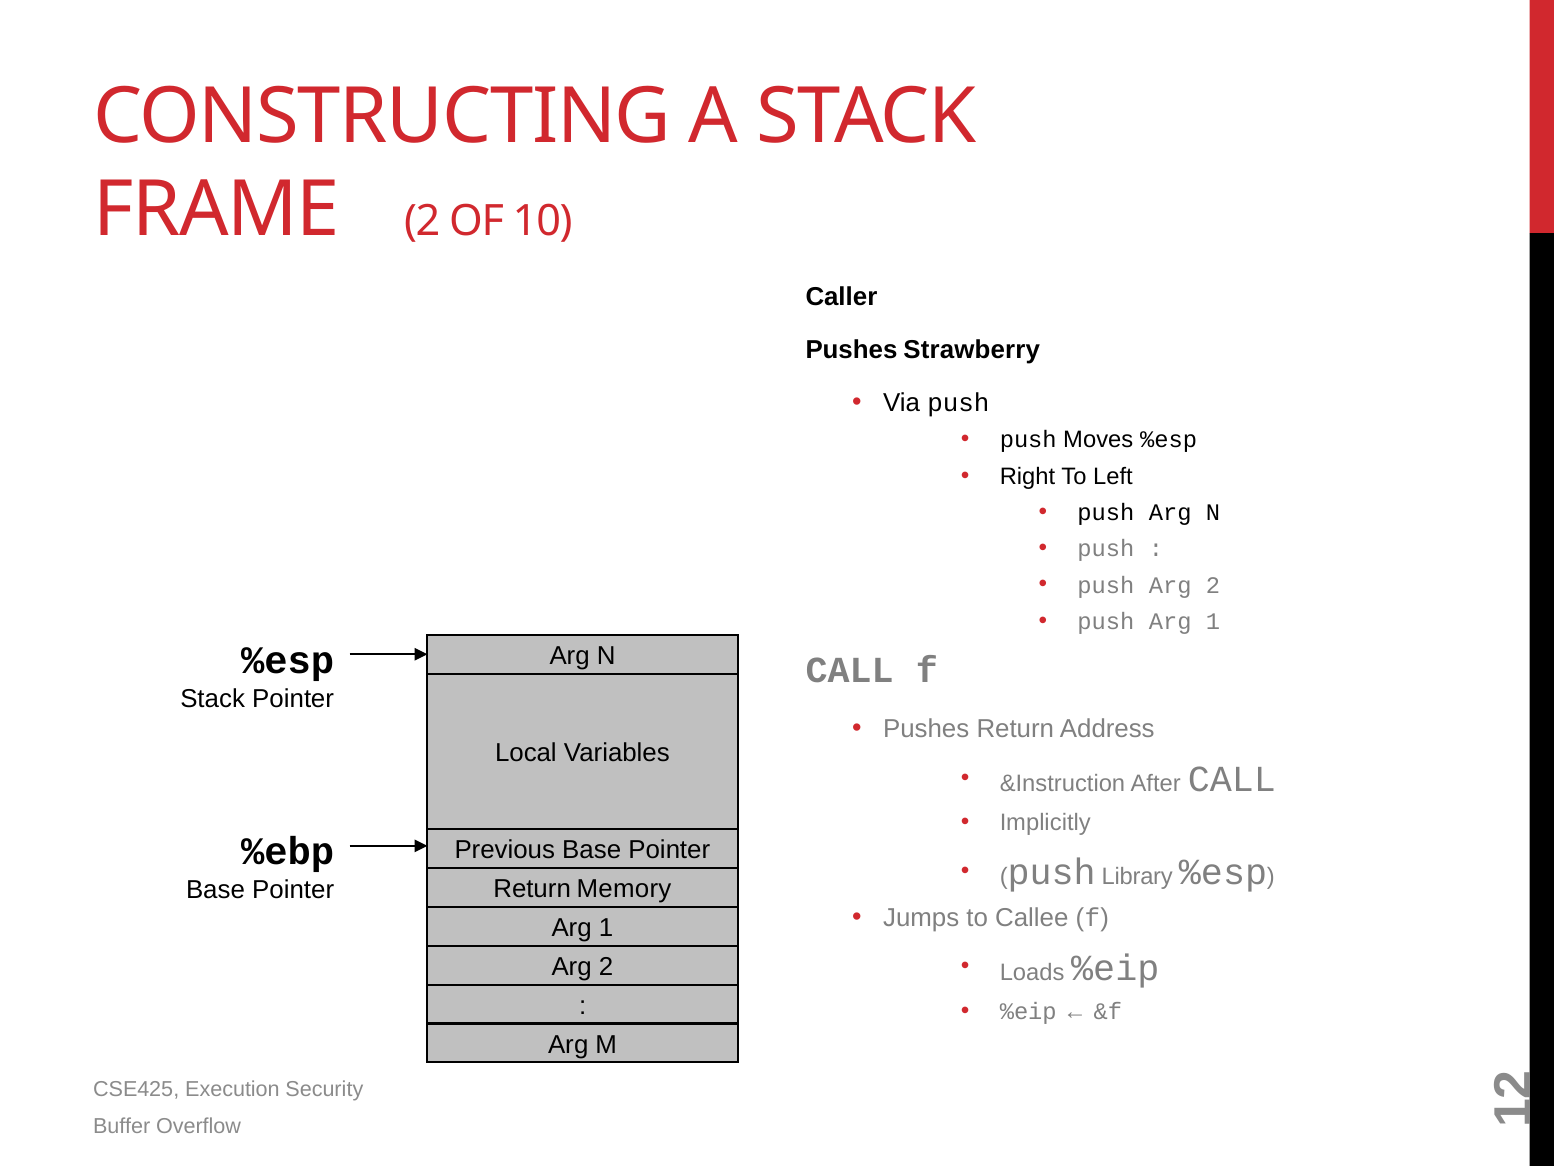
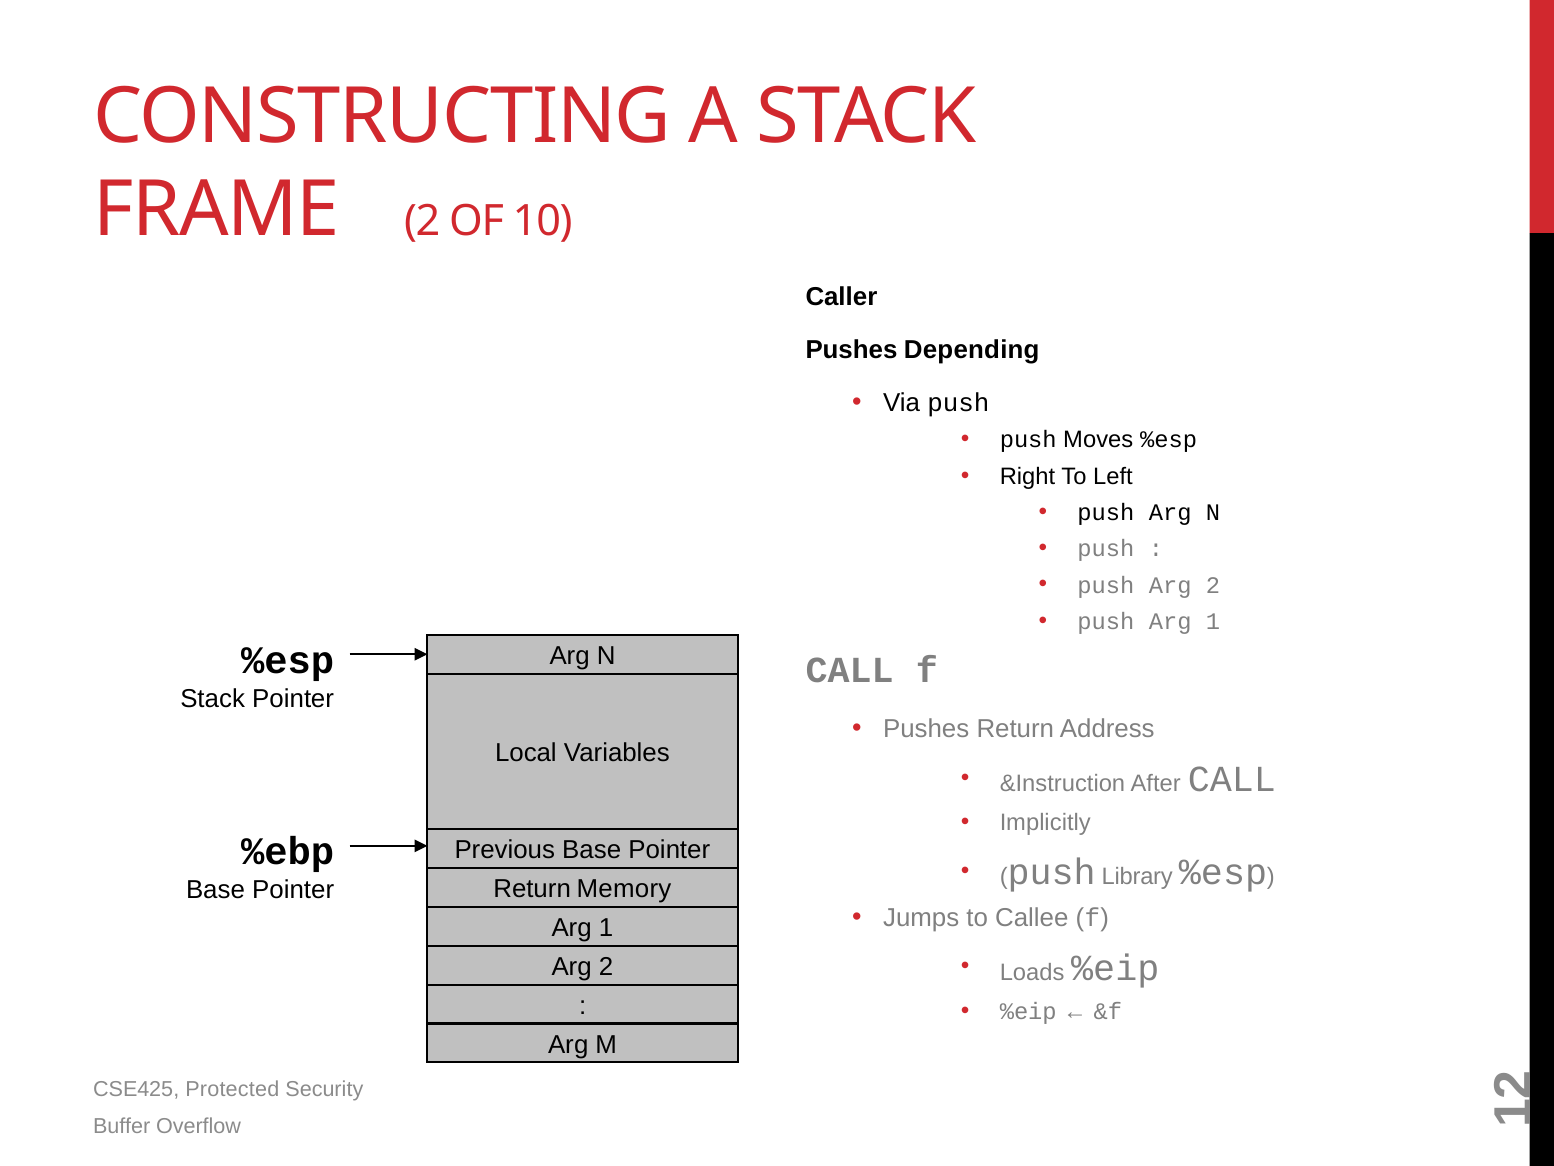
Strawberry: Strawberry -> Depending (972, 350)
Execution: Execution -> Protected (232, 1089)
